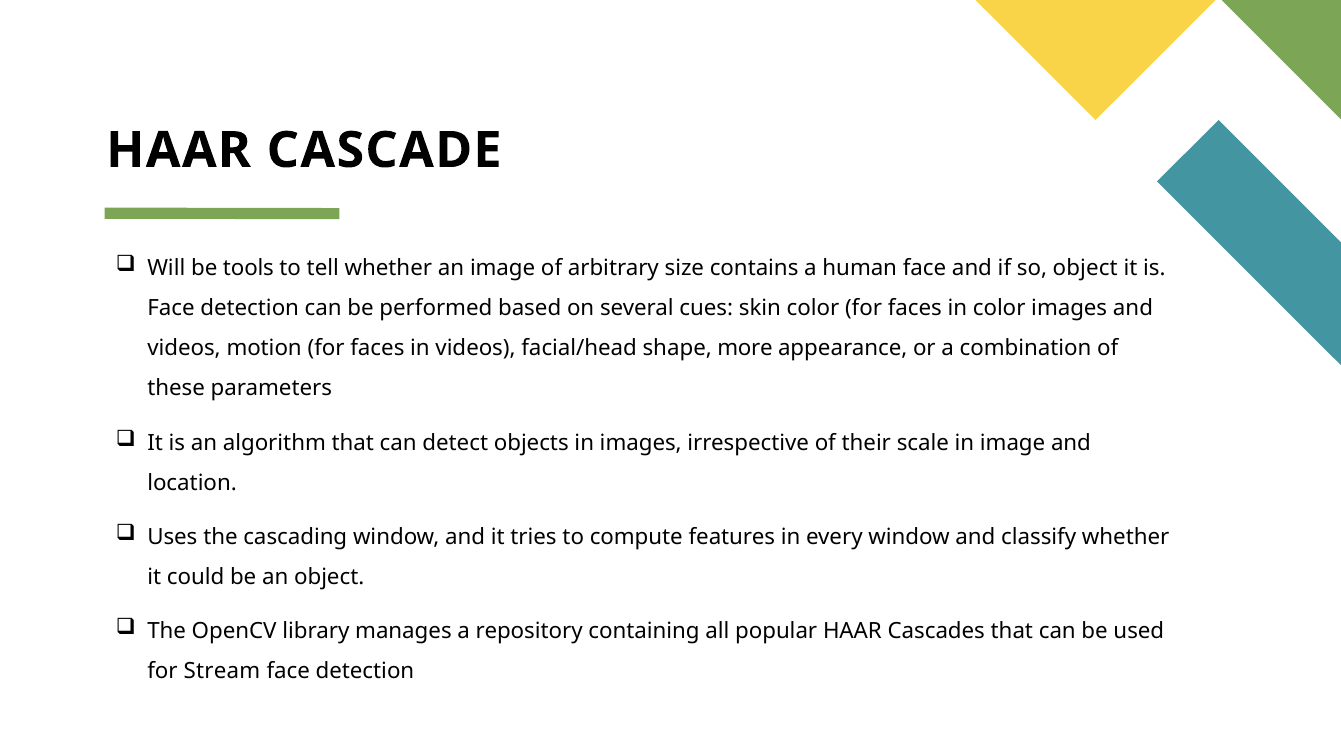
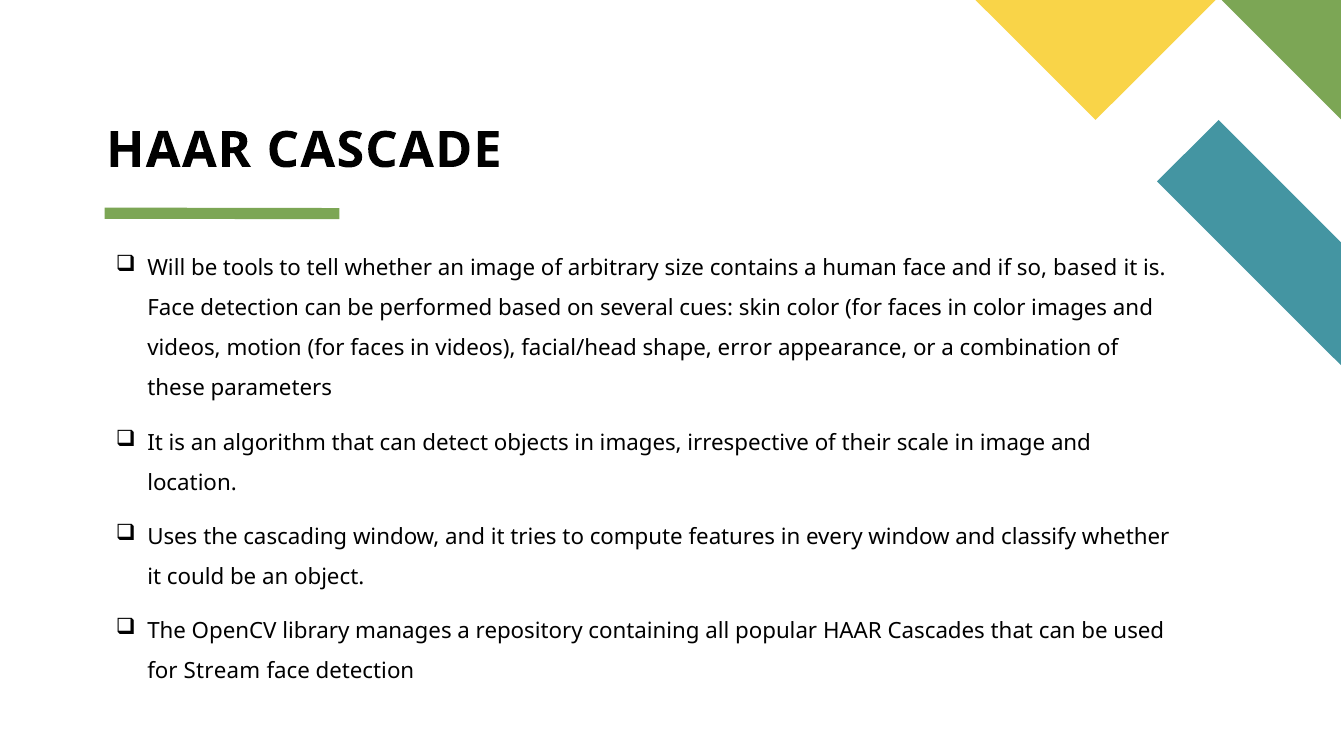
so object: object -> based (1085, 268)
more: more -> error (745, 348)
